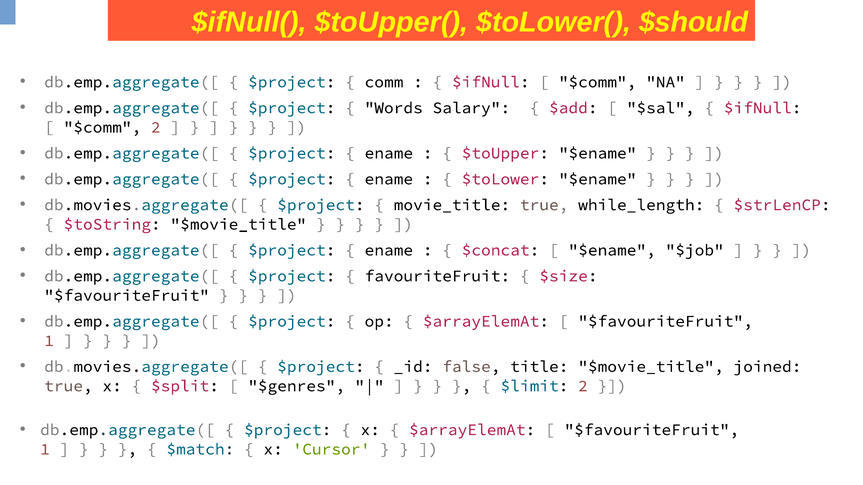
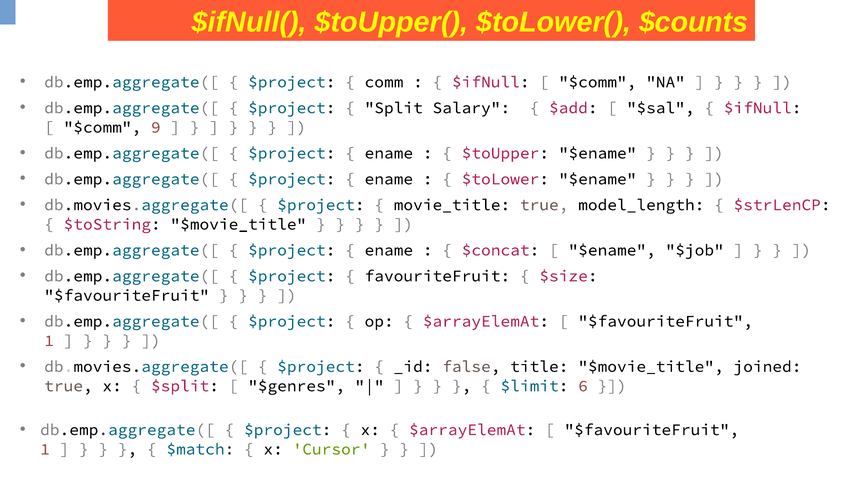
$should: $should -> $counts (694, 22)
Words: Words -> Split (394, 108)
$comm 2: 2 -> 9 (156, 127)
while_length: while_length -> model_length (641, 205)
$limit 2: 2 -> 6 (583, 386)
